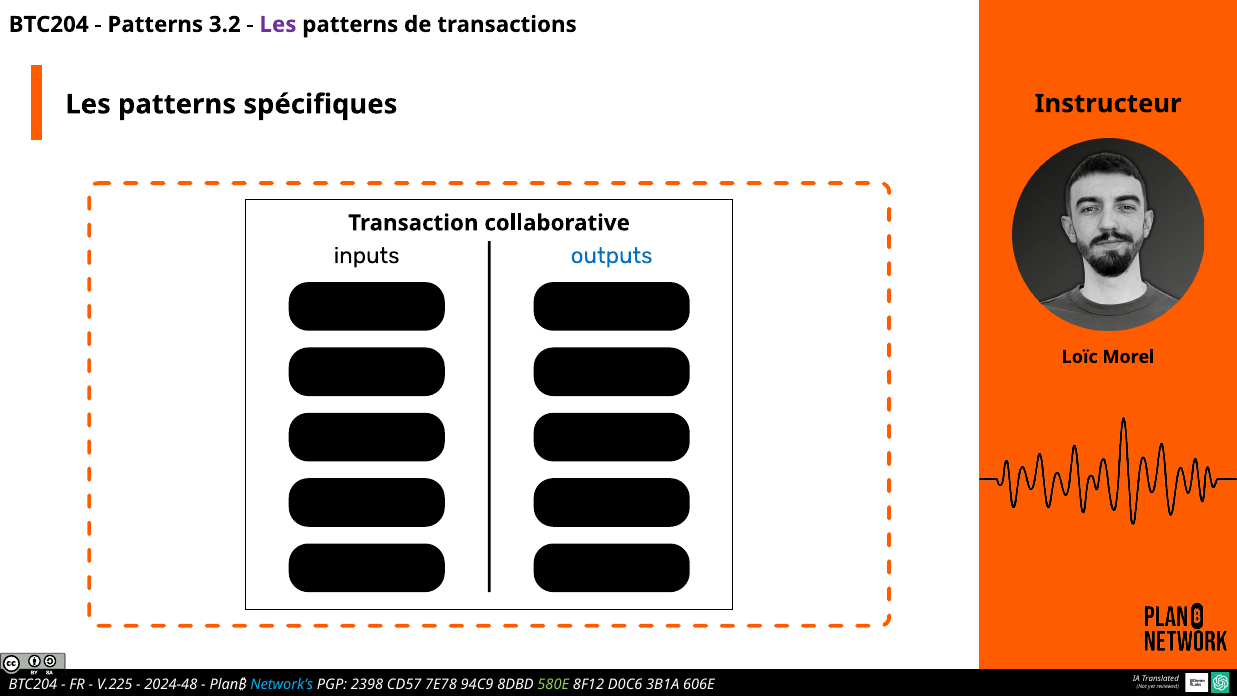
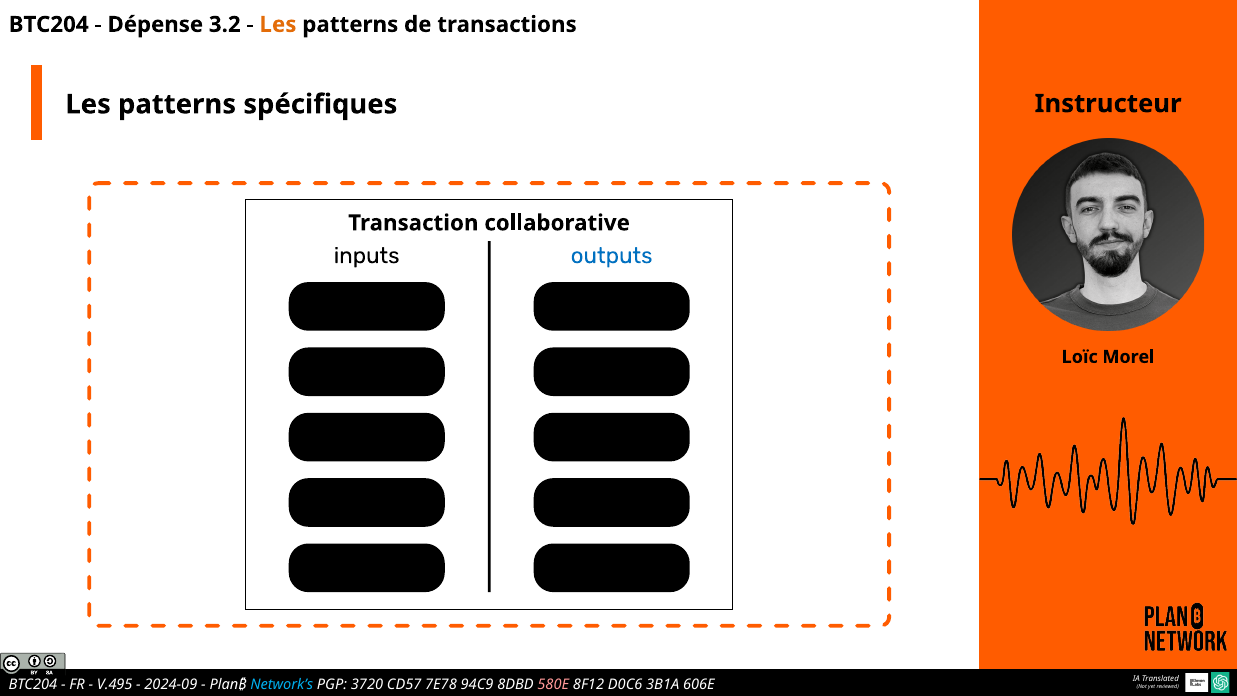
Patterns: Patterns -> Dépense (155, 25)
Les colour: purple -> orange (278, 25)
V.225: V.225 -> V.495 (115, 684)
2024-48: 2024-48 -> 2024-09 (171, 684)
2398: 2398 -> 3720 (367, 684)
580E colour: light green -> pink (553, 684)
